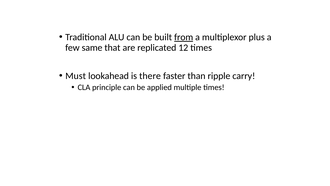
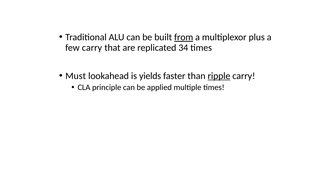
few same: same -> carry (92, 48)
12: 12 -> 34 (183, 48)
there: there -> yields (150, 76)
ripple underline: none -> present (219, 76)
